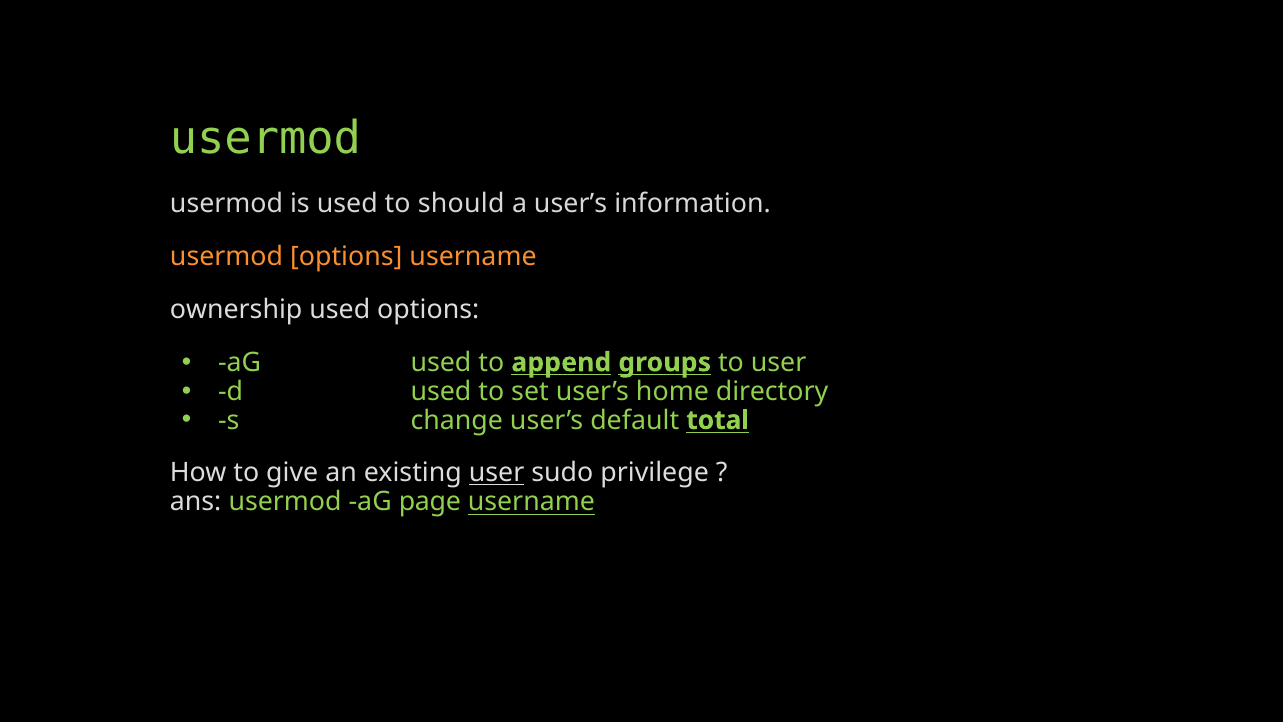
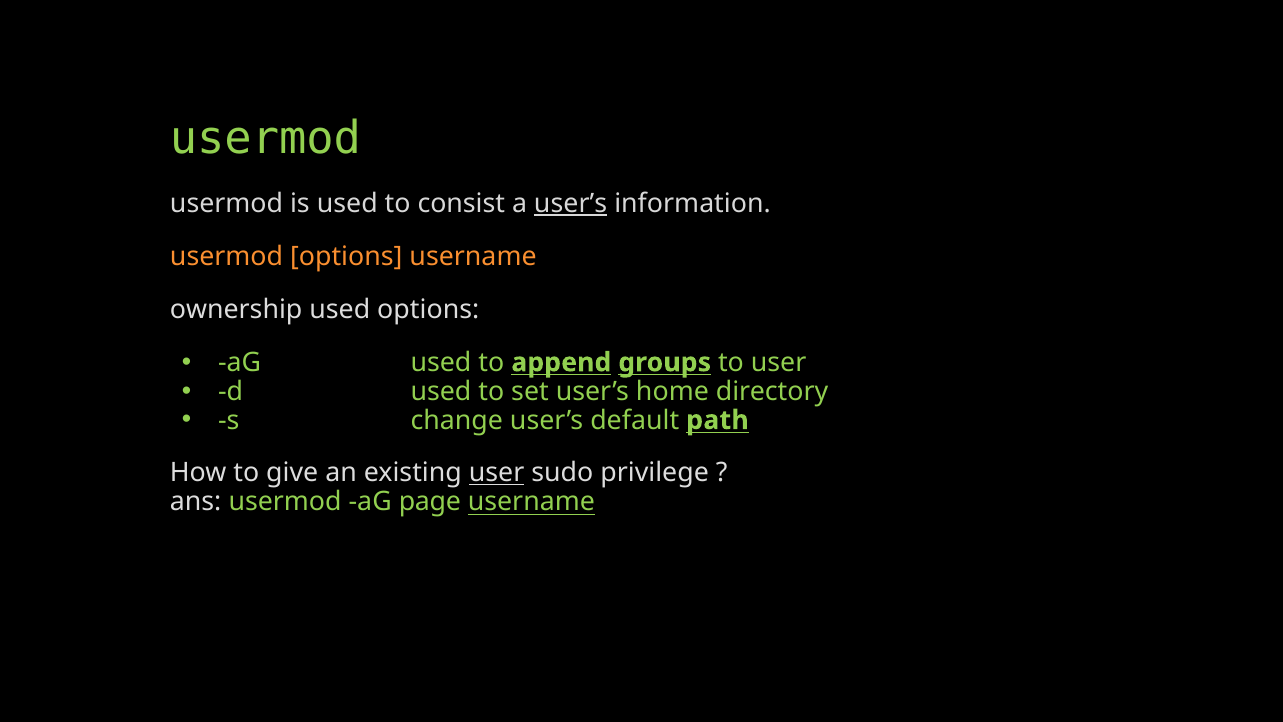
should: should -> consist (461, 204)
user’s underline: none -> present (571, 204)
total: total -> path (717, 420)
